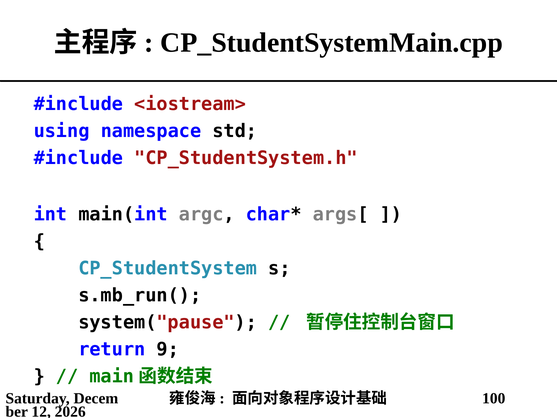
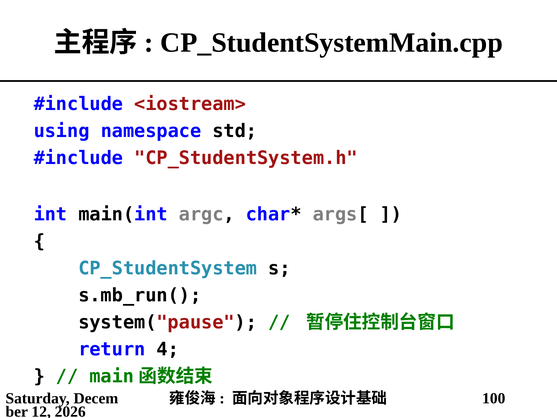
9: 9 -> 4 (168, 349)
